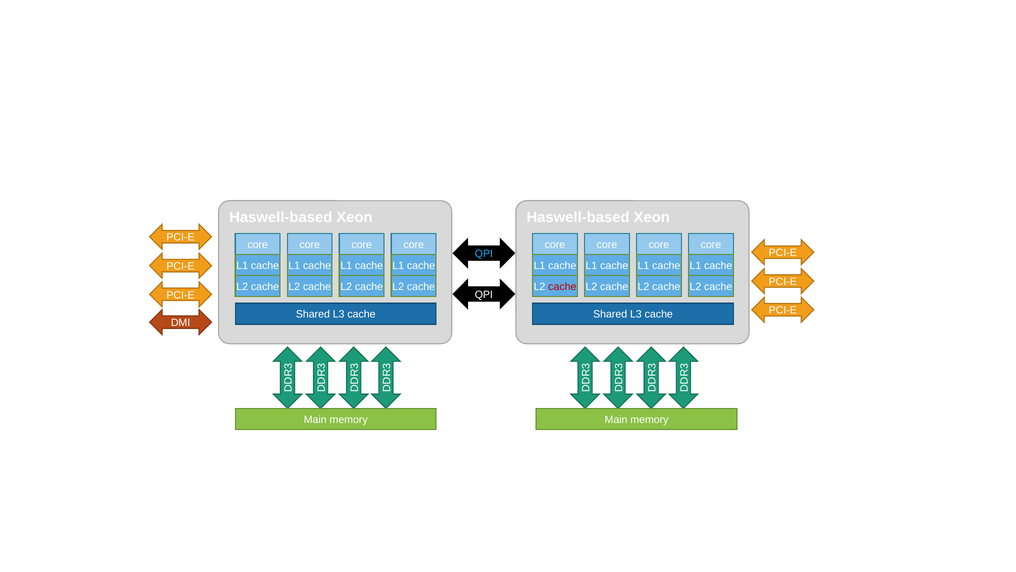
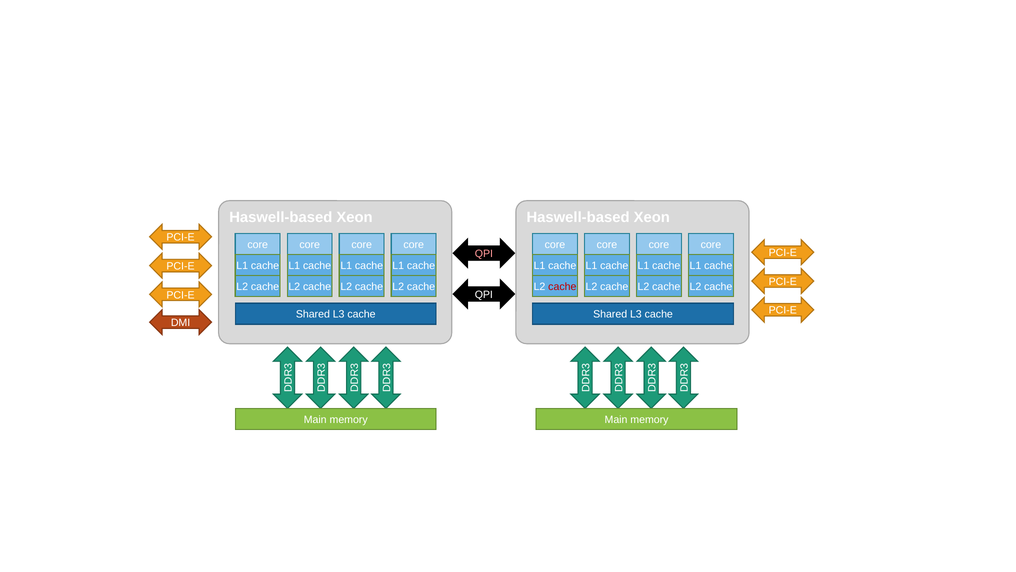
QPI colour: light blue -> pink (484, 254)
